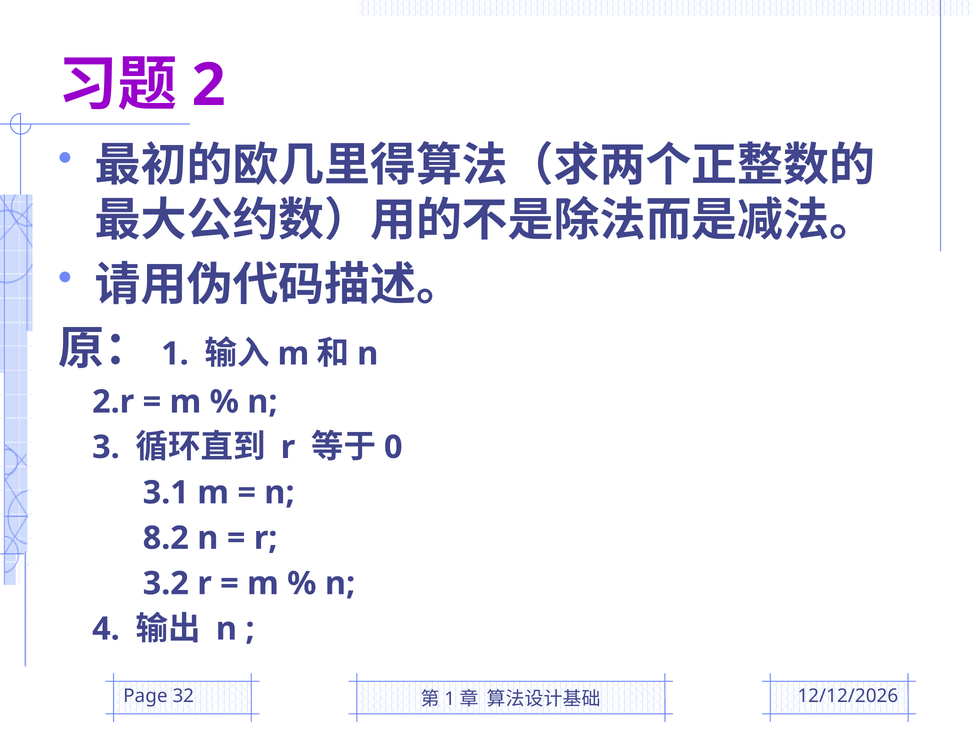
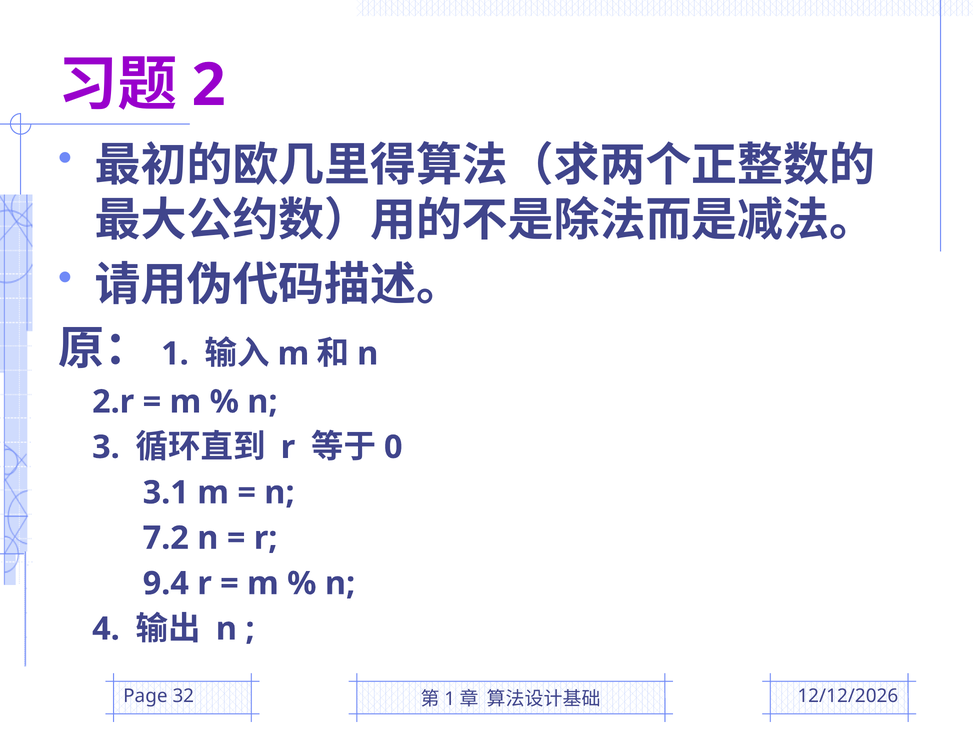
8.2: 8.2 -> 7.2 (166, 538)
3.2: 3.2 -> 9.4 (166, 583)
